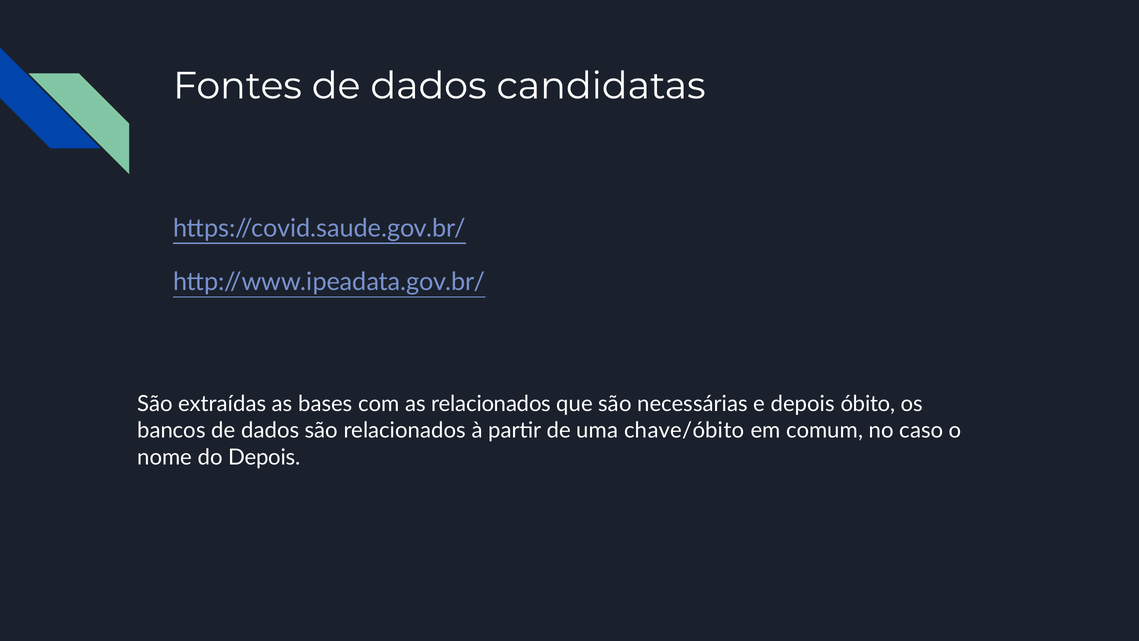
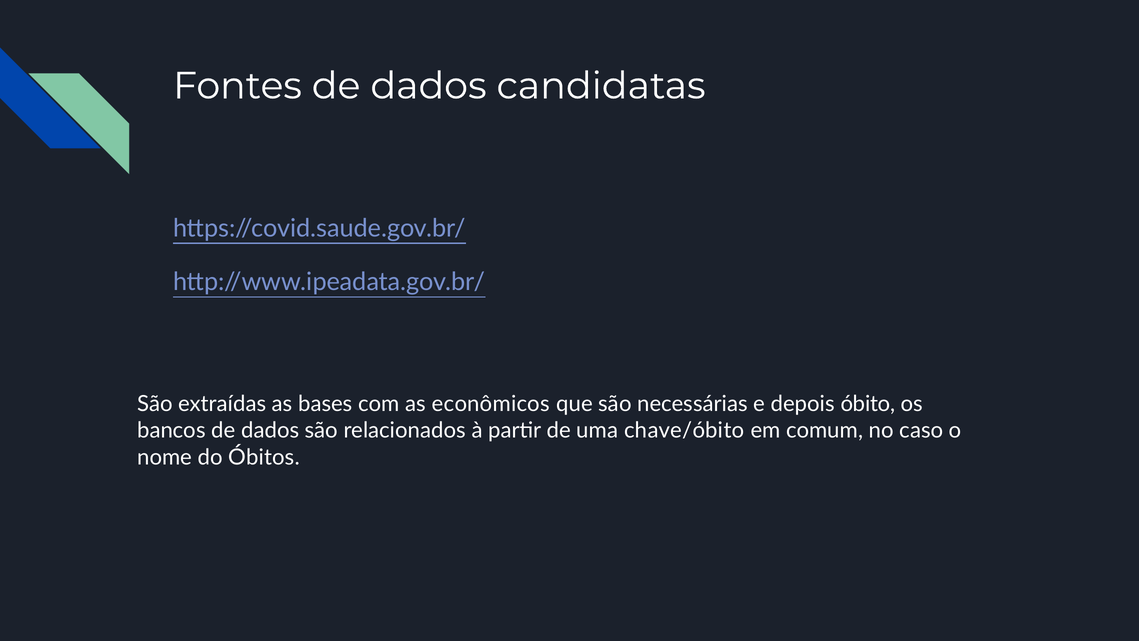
as relacionados: relacionados -> econômicos (491, 404)
do Depois: Depois -> Óbitos (264, 457)
